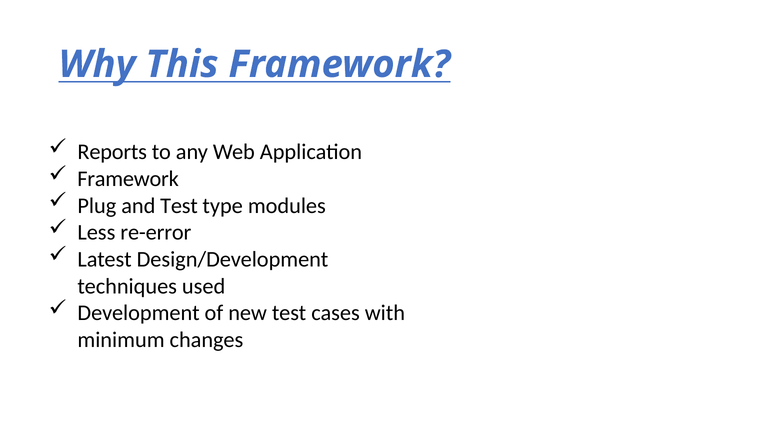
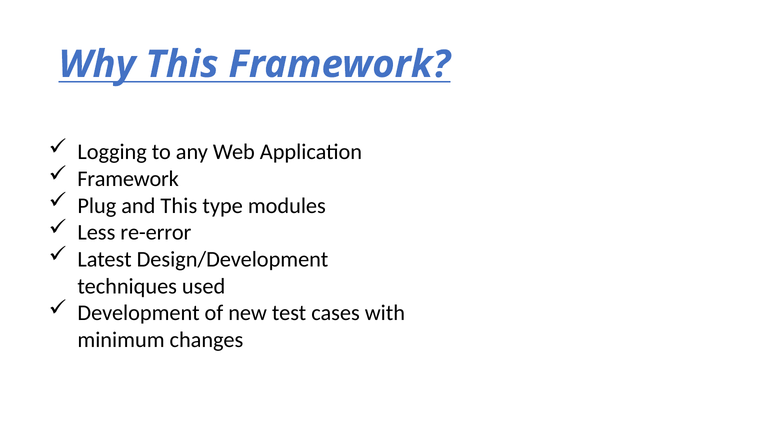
Reports: Reports -> Logging (112, 152)
and Test: Test -> This (179, 206)
